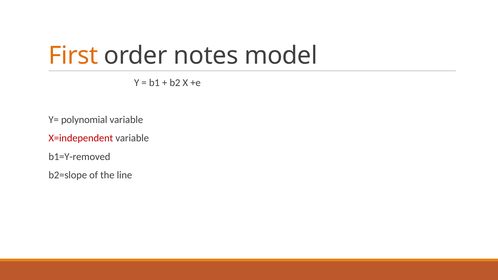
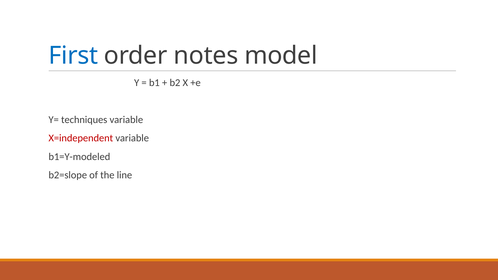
First colour: orange -> blue (73, 56)
polynomial: polynomial -> techniques (84, 120)
b1=Y-removed: b1=Y-removed -> b1=Y-modeled (79, 157)
